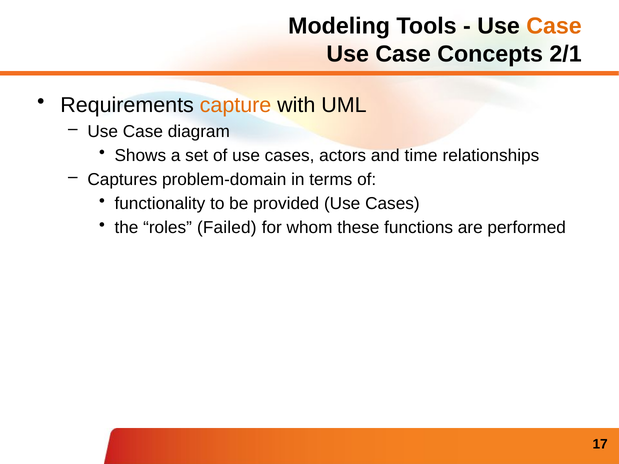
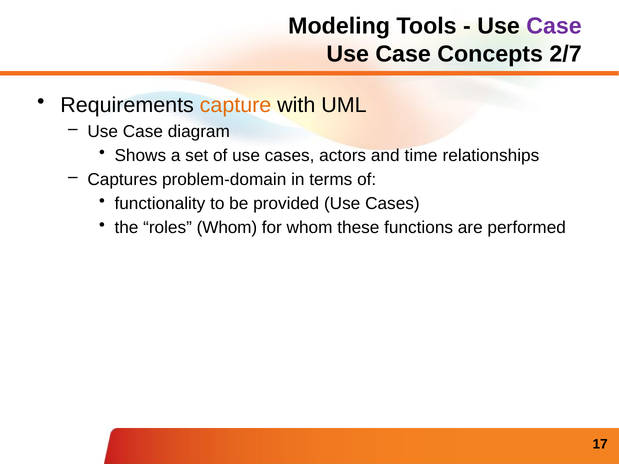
Case colour: orange -> purple (554, 26)
2/1: 2/1 -> 2/7 (566, 54)
roles Failed: Failed -> Whom (227, 228)
